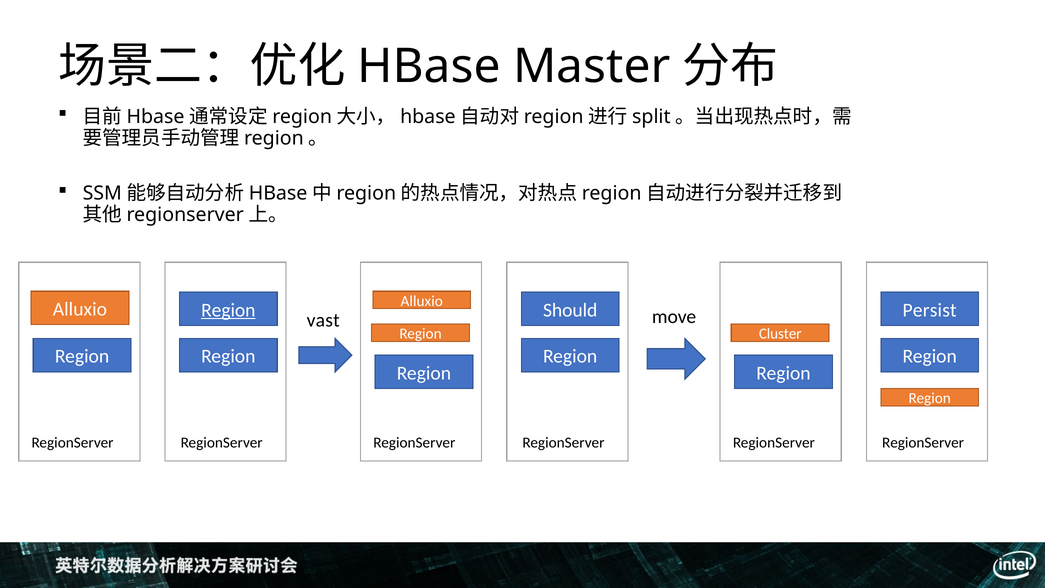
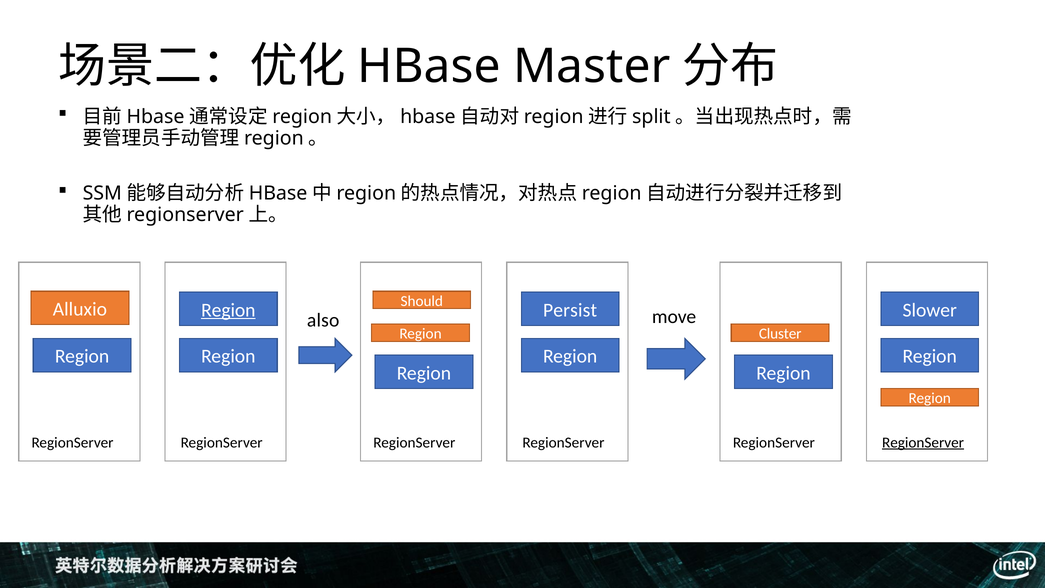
Alluxio: Alluxio -> Should (422, 301)
Should: Should -> Persist (570, 310)
Persist: Persist -> Slower (930, 310)
vast: vast -> also (323, 320)
RegionServer underline: none -> present (923, 442)
